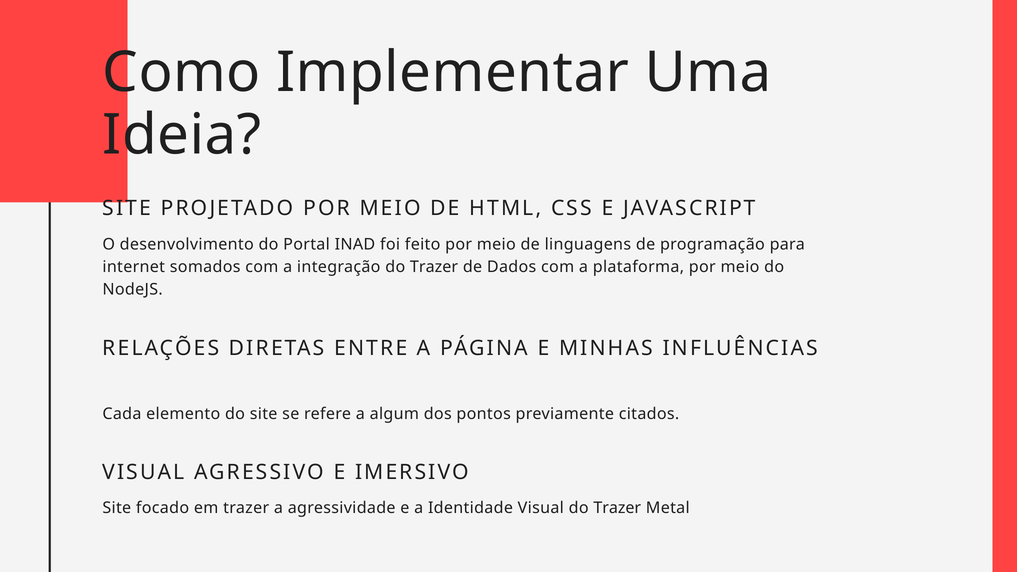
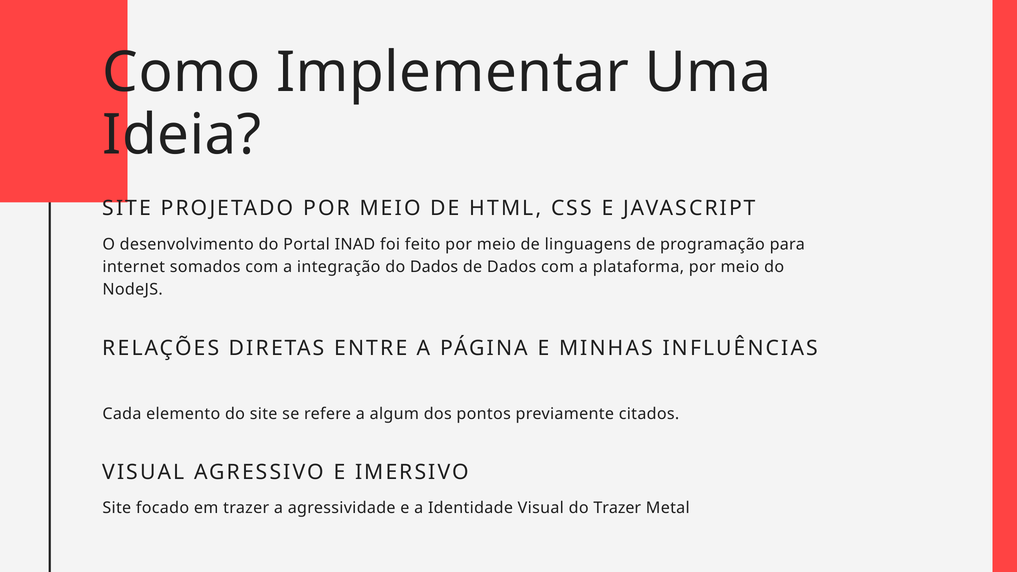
integração do Trazer: Trazer -> Dados (434, 267)
